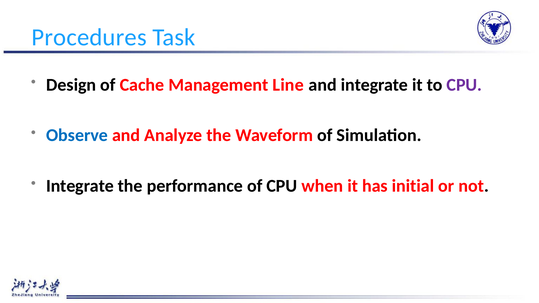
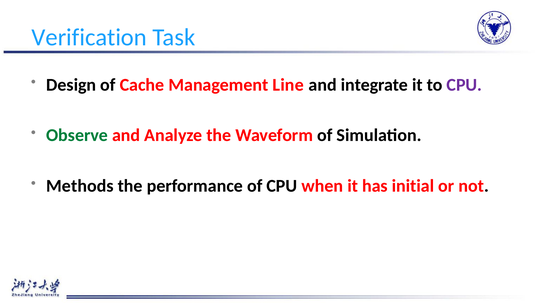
Procedures: Procedures -> Verification (89, 38)
Observe colour: blue -> green (77, 135)
Integrate: Integrate -> Methods (80, 186)
